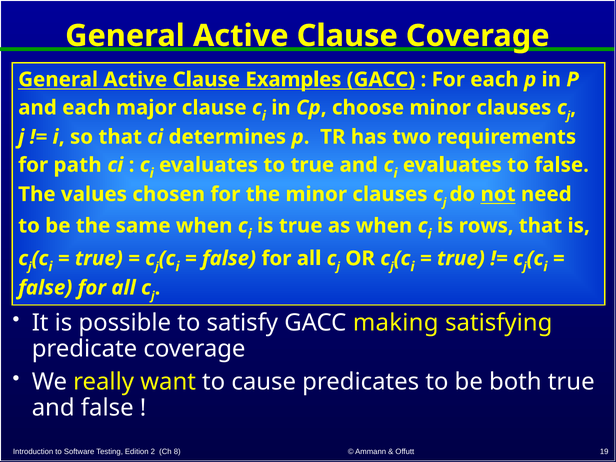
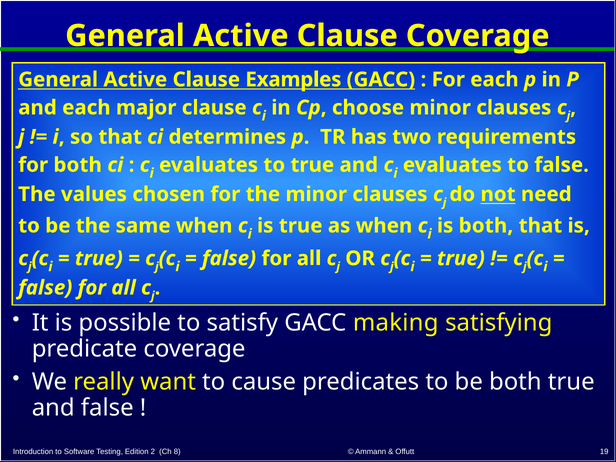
for path: path -> both (78, 165)
is rows: rows -> both (486, 226)
